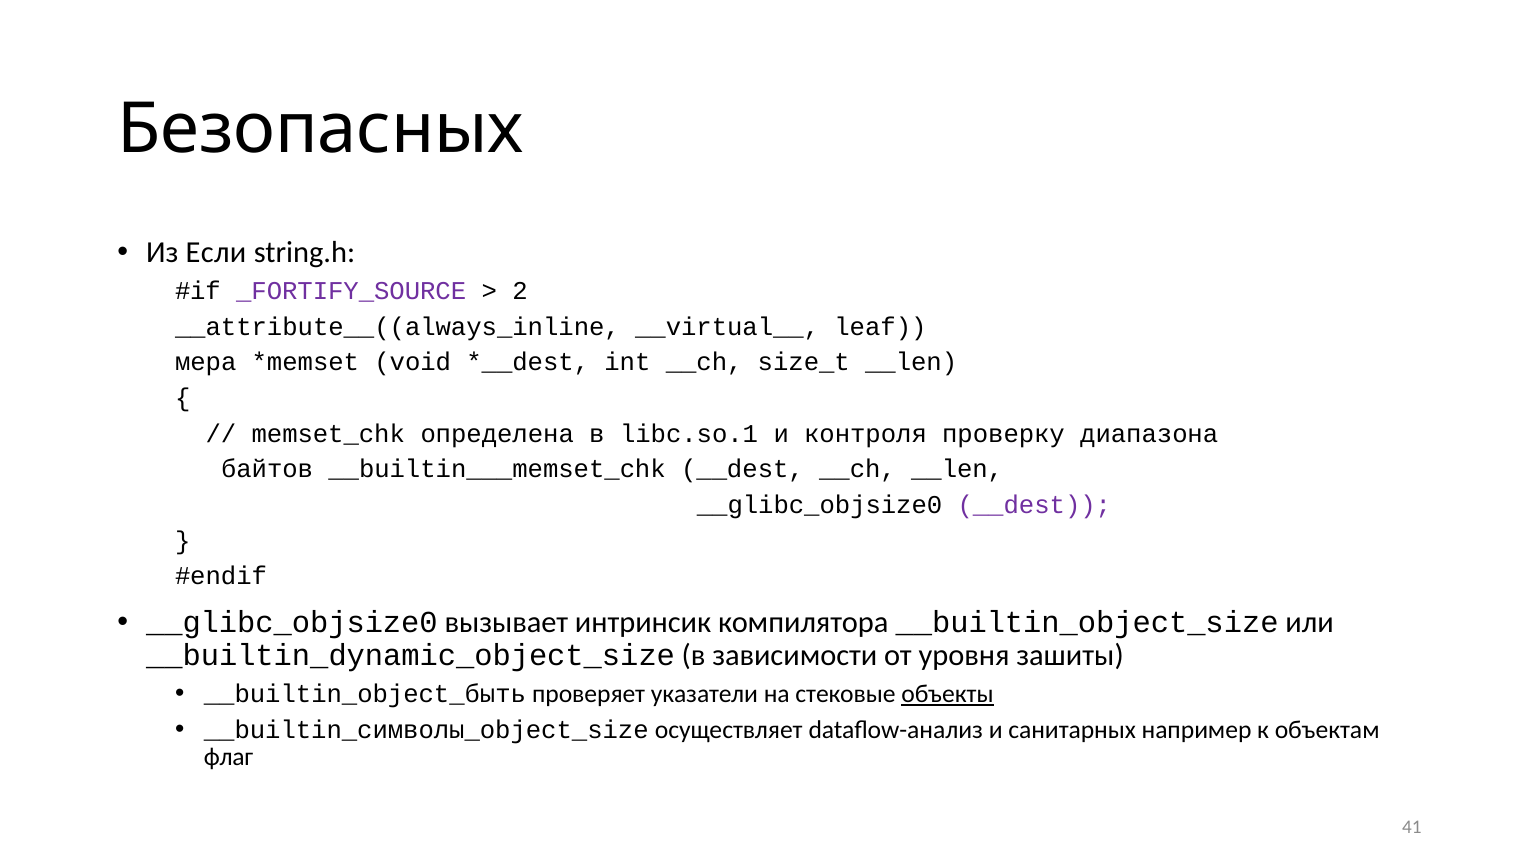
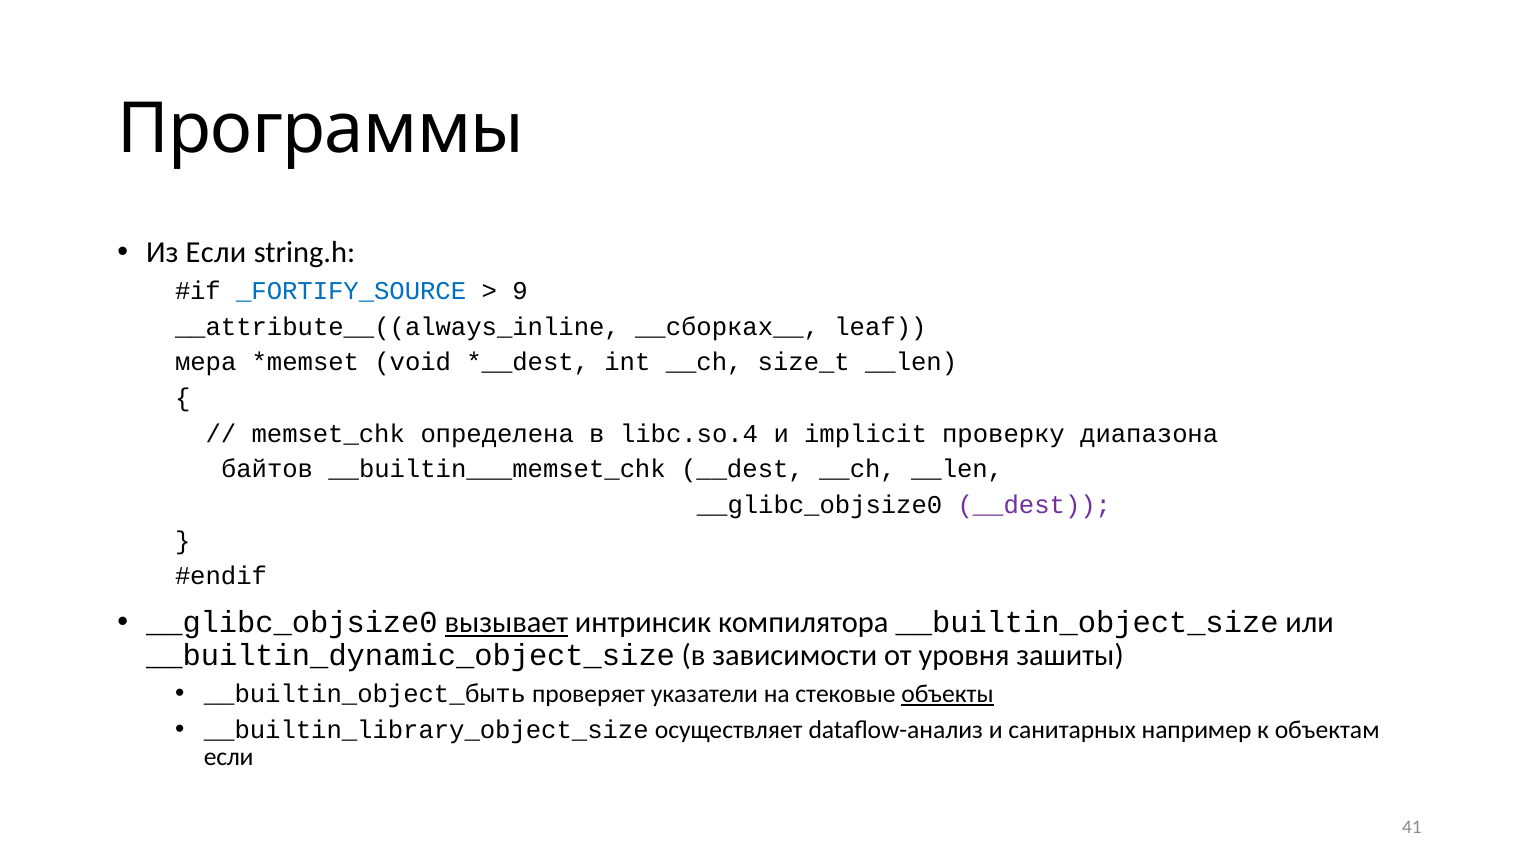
Безопасных: Безопасных -> Программы (321, 129)
_FORTIFY_SOURCE colour: purple -> blue (351, 291)
2: 2 -> 9 (520, 291)
__virtual__: __virtual__ -> __сборках__ (727, 326)
libc.so.1: libc.so.1 -> libc.so.4 (689, 433)
контроля: контроля -> implicit (865, 433)
вызывает underline: none -> present (506, 622)
__builtin_символы_object_size: __builtin_символы_object_size -> __builtin_library_object_size (426, 729)
флаг: флаг -> если (229, 757)
